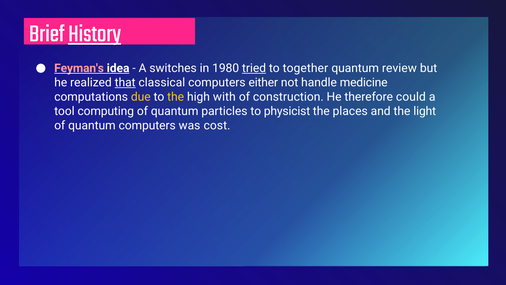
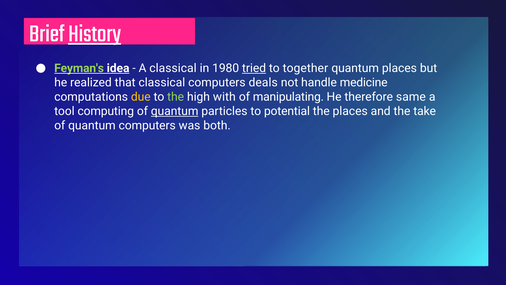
Feyman's colour: pink -> light green (79, 68)
A switches: switches -> classical (173, 68)
quantum review: review -> places (399, 68)
that underline: present -> none (125, 82)
either: either -> deals (263, 82)
the colour: yellow -> light green (176, 97)
construction: construction -> manipulating (288, 97)
could: could -> same (411, 97)
quantum underline: none -> present (175, 111)
physicist: physicist -> potential (287, 111)
light: light -> take (425, 111)
cost: cost -> both (217, 125)
